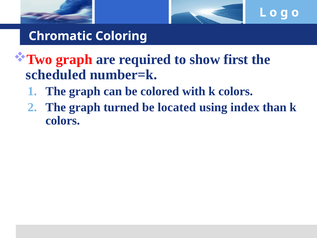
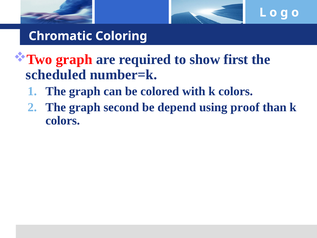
turned: turned -> second (121, 107)
located: located -> depend (177, 107)
index: index -> proof (245, 107)
